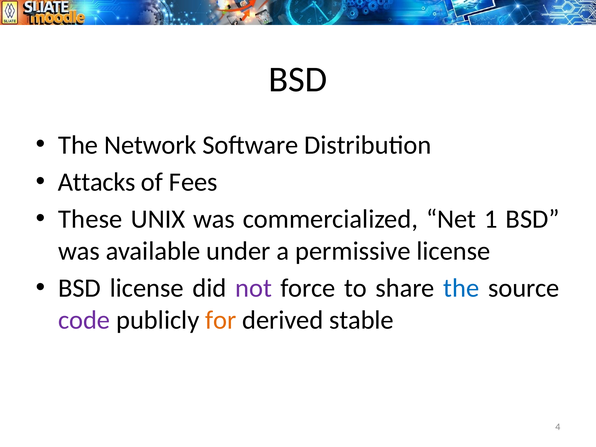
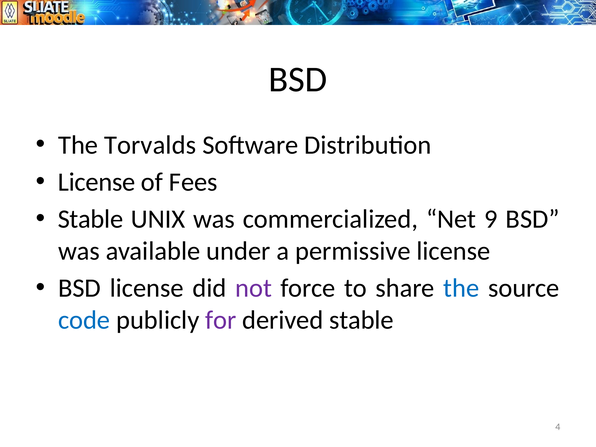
Network: Network -> Torvalds (150, 145)
Attacks: Attacks -> License (97, 182)
These: These -> Stable (91, 219)
1: 1 -> 9 (491, 219)
code colour: purple -> blue (84, 320)
for colour: orange -> purple (221, 320)
